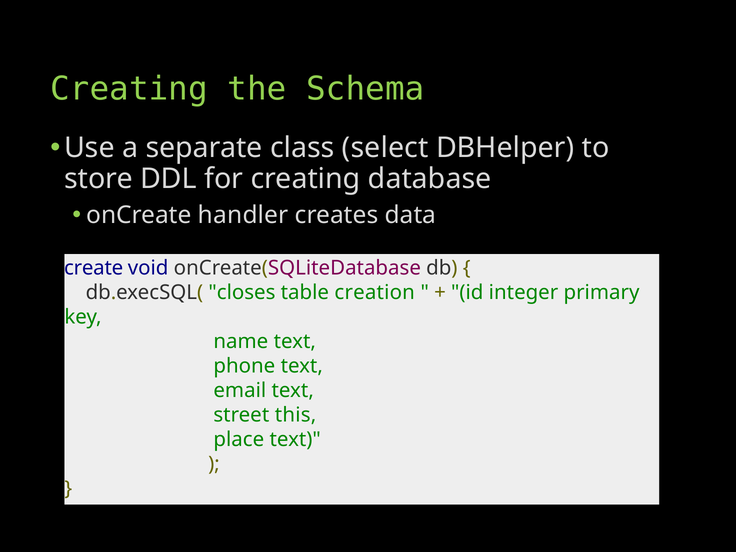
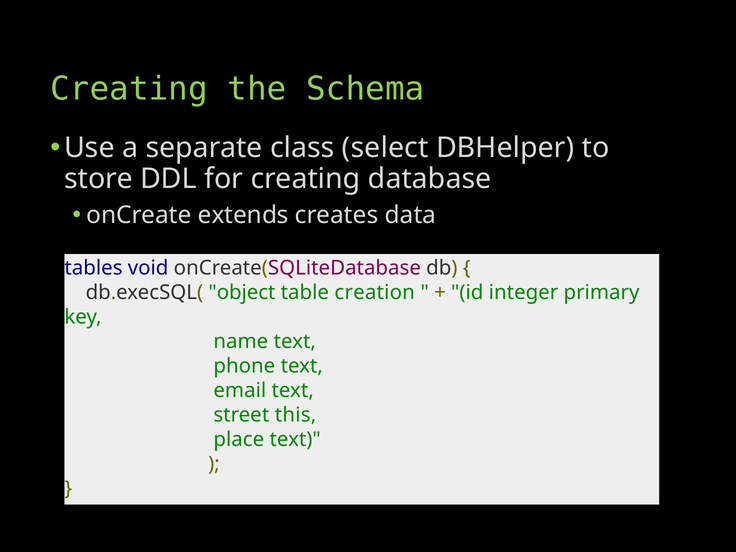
handler: handler -> extends (243, 215)
create: create -> tables (94, 268)
closes: closes -> object (242, 292)
